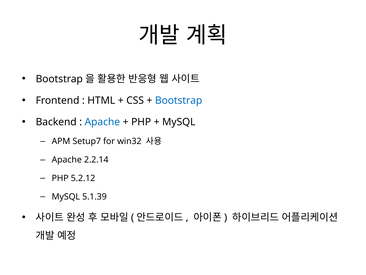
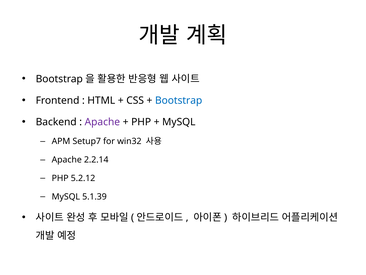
Apache colour: blue -> purple (102, 122)
